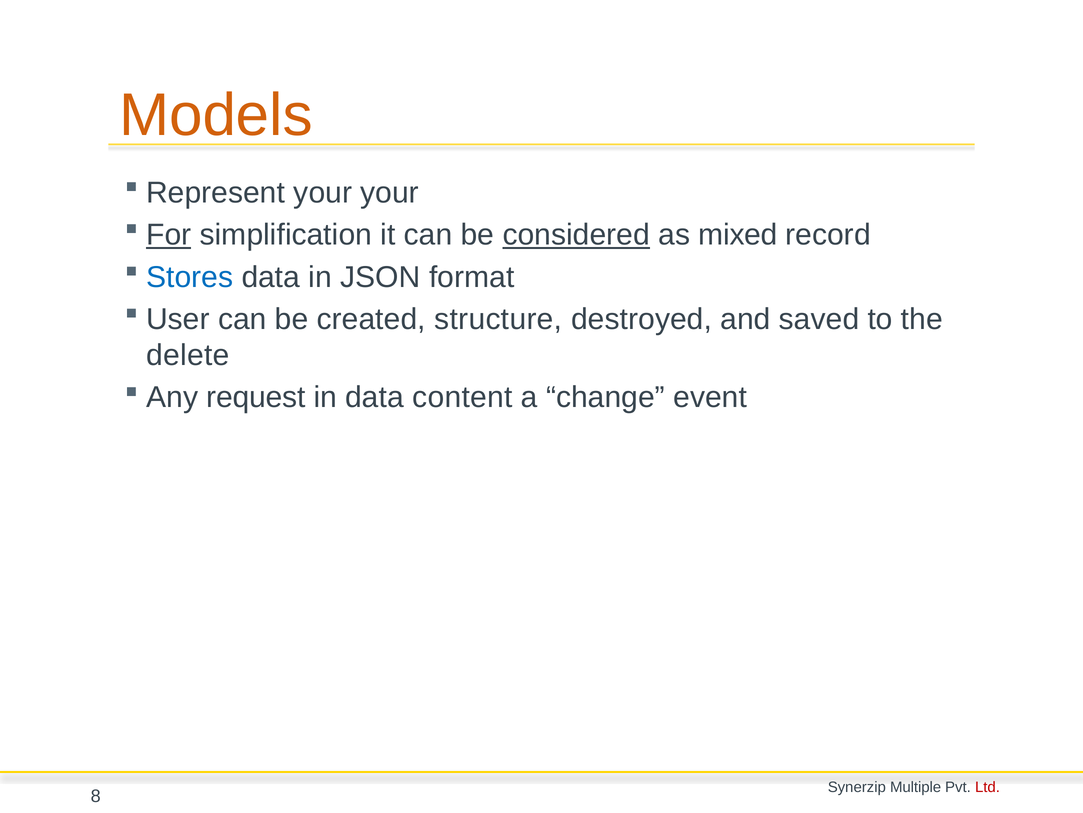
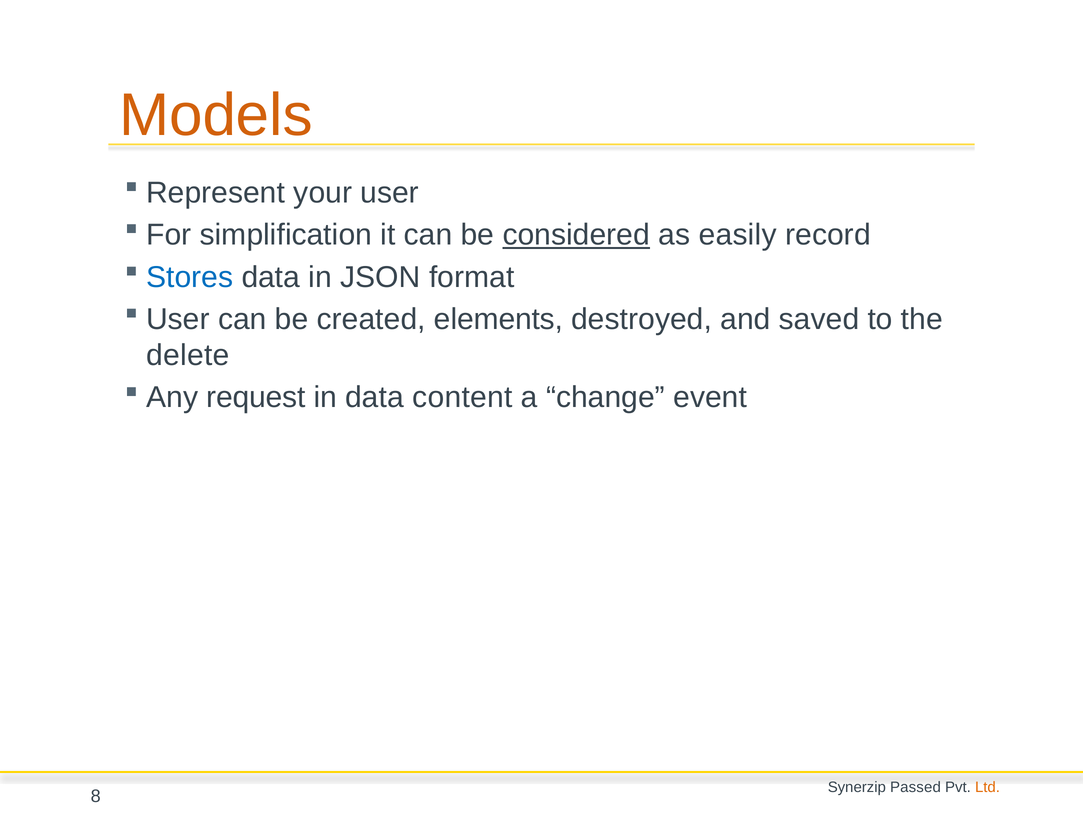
your your: your -> user (390, 193)
For underline: present -> none (169, 235)
mixed: mixed -> easily (738, 235)
structure: structure -> elements (499, 319)
Multiple: Multiple -> Passed (915, 787)
Ltd colour: red -> orange (987, 787)
